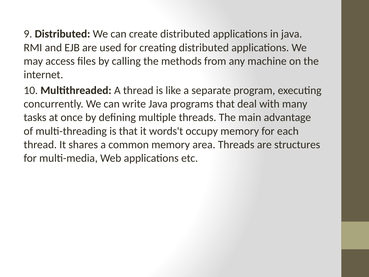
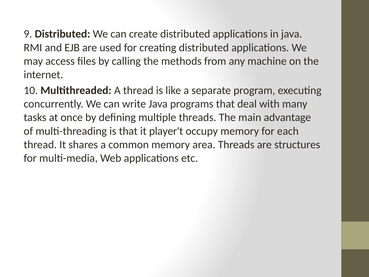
words't: words't -> player't (166, 131)
